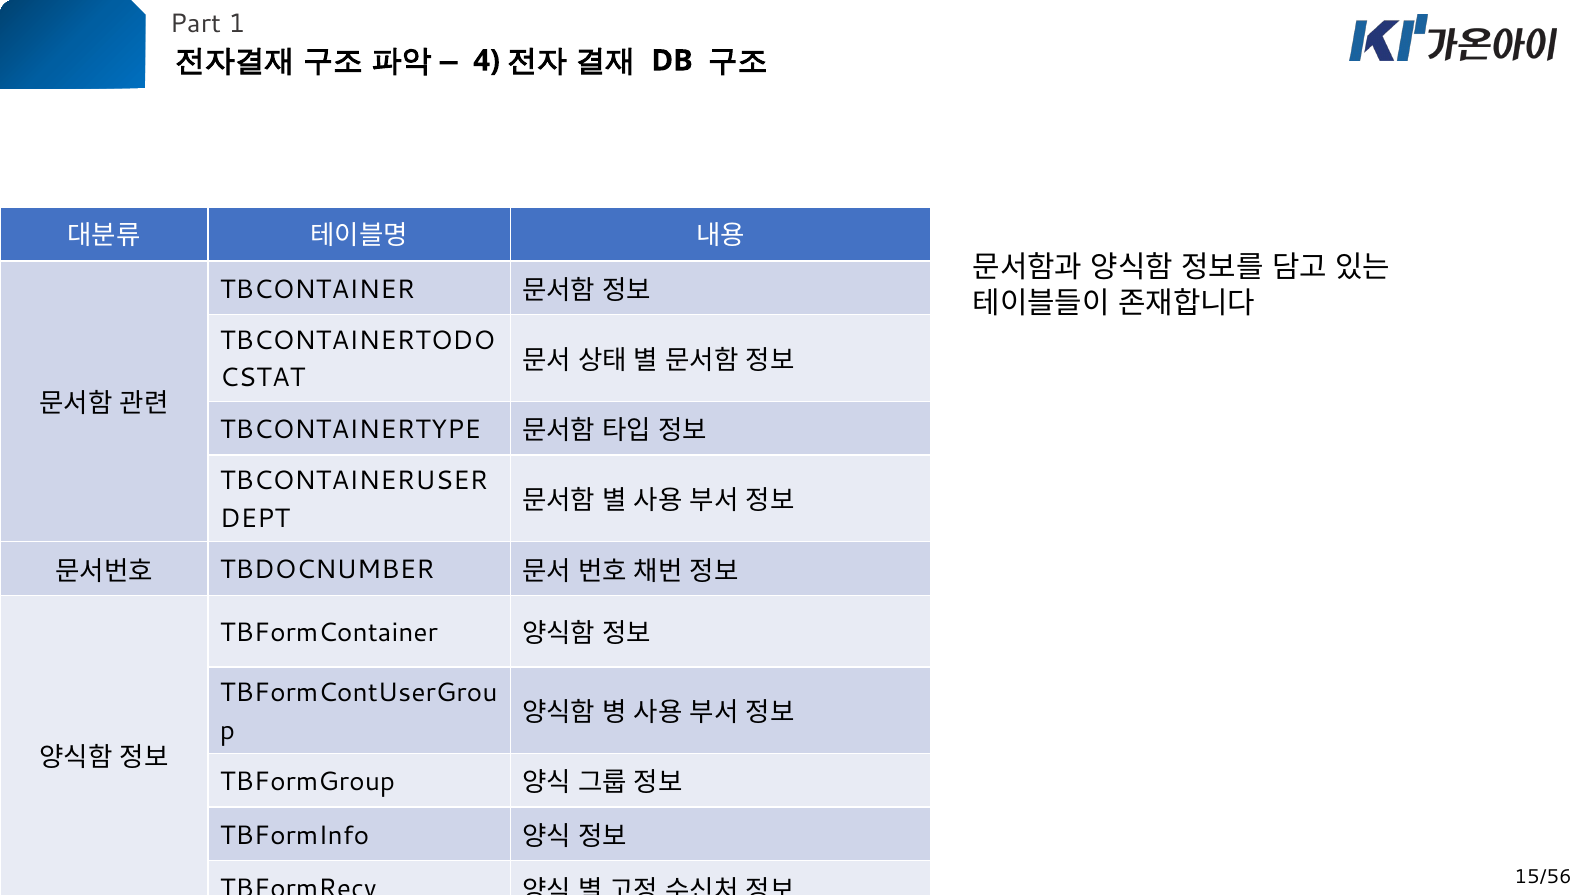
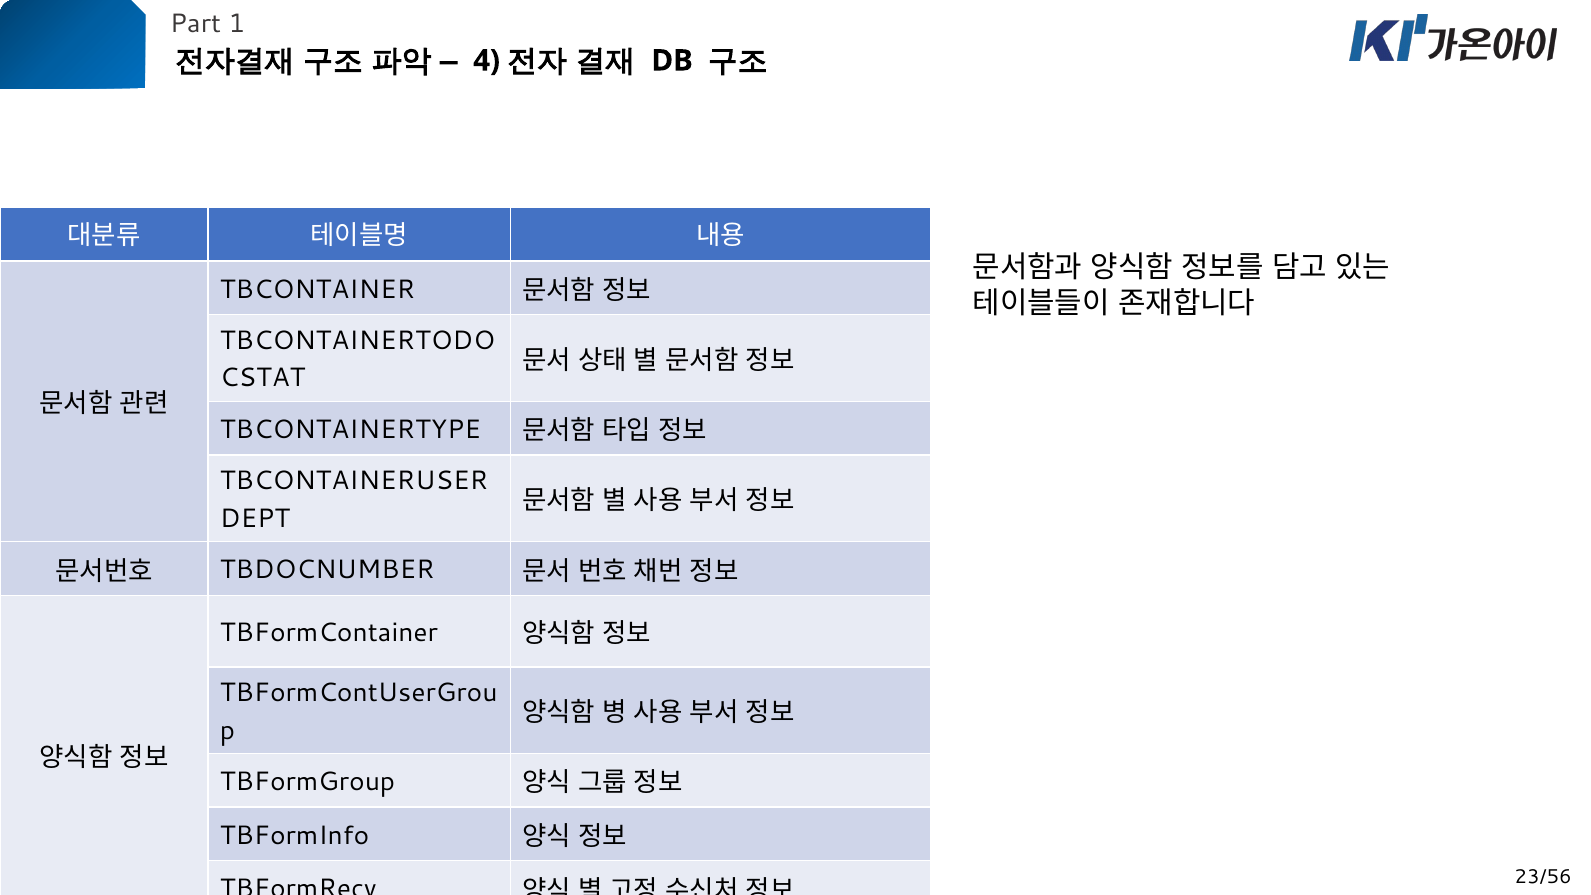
15/56: 15/56 -> 23/56 (1543, 877)
